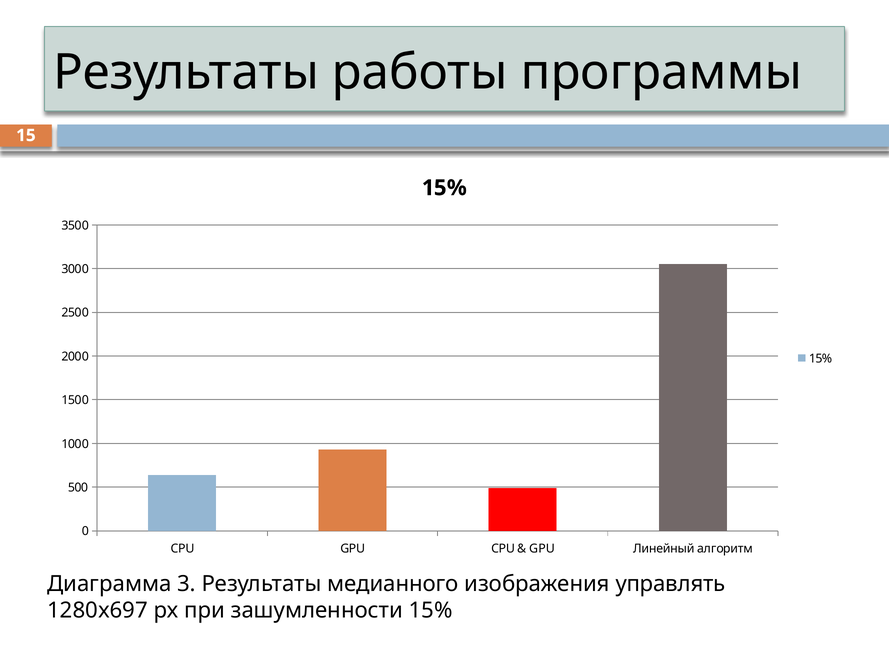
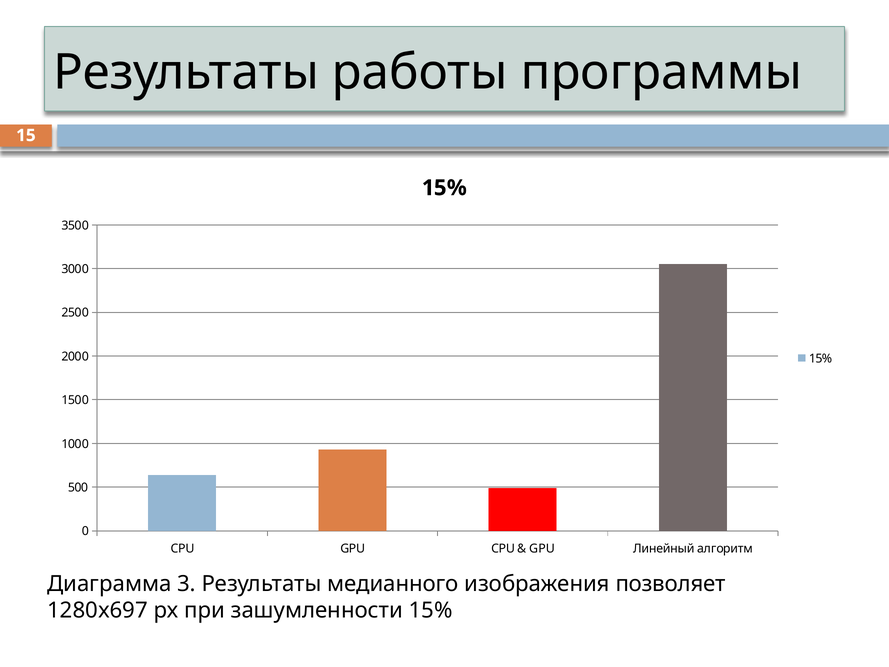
управлять: управлять -> позволяет (671, 584)
